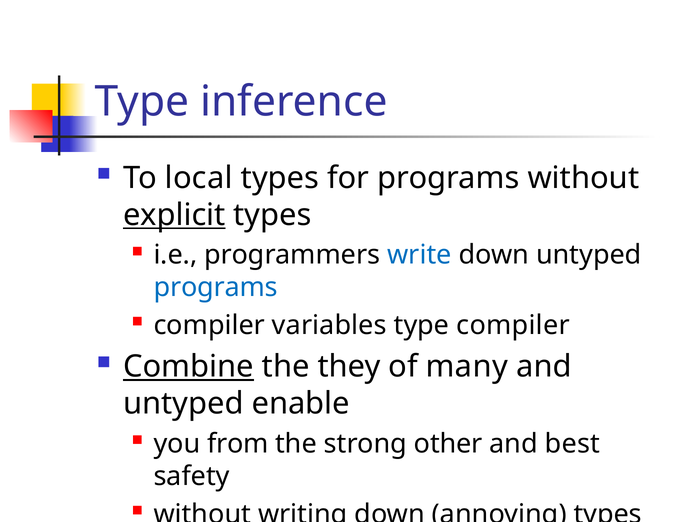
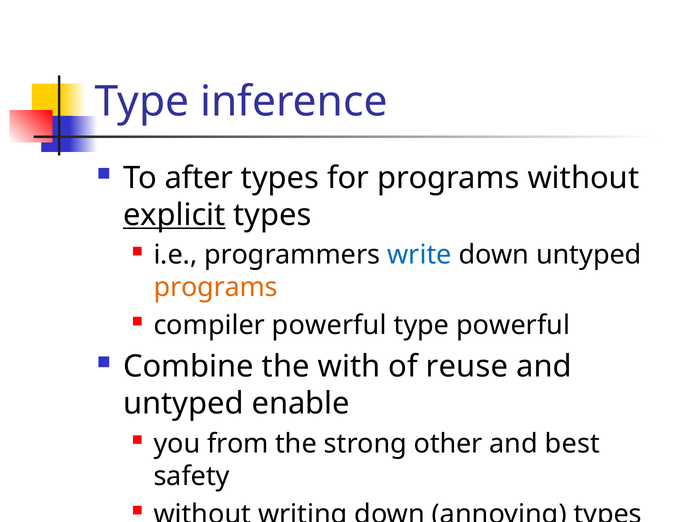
local: local -> after (199, 178)
programs colour: blue -> orange (216, 287)
compiler variables: variables -> powerful (329, 325)
type compiler: compiler -> powerful (513, 325)
Combine underline: present -> none (188, 367)
they: they -> with (349, 367)
many: many -> reuse (467, 367)
